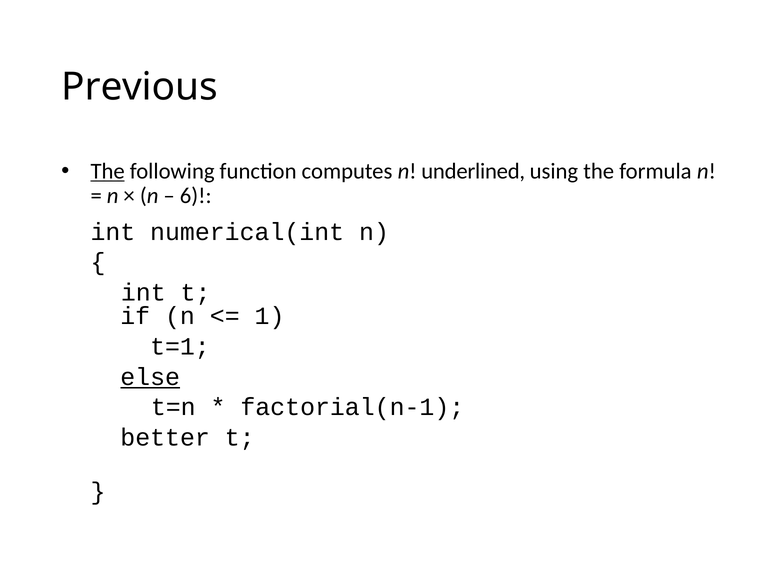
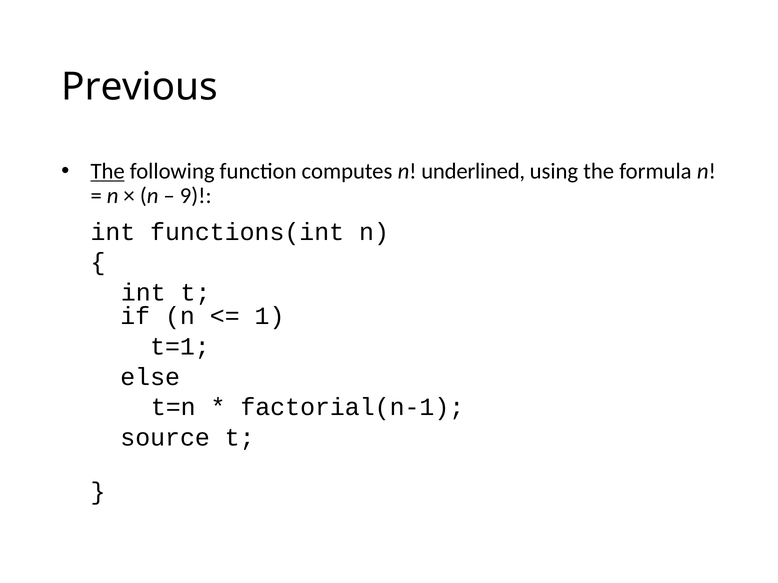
6: 6 -> 9 (196, 196)
numerical(int: numerical(int -> functions(int (247, 232)
else underline: present -> none (150, 377)
better: better -> source (165, 438)
